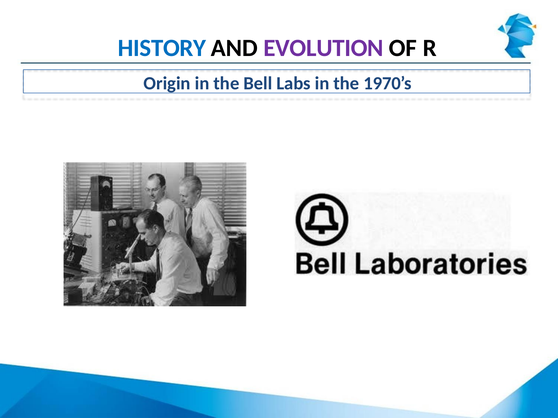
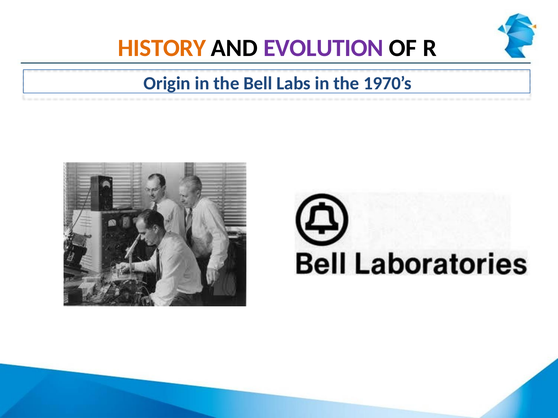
HISTORY colour: blue -> orange (162, 48)
